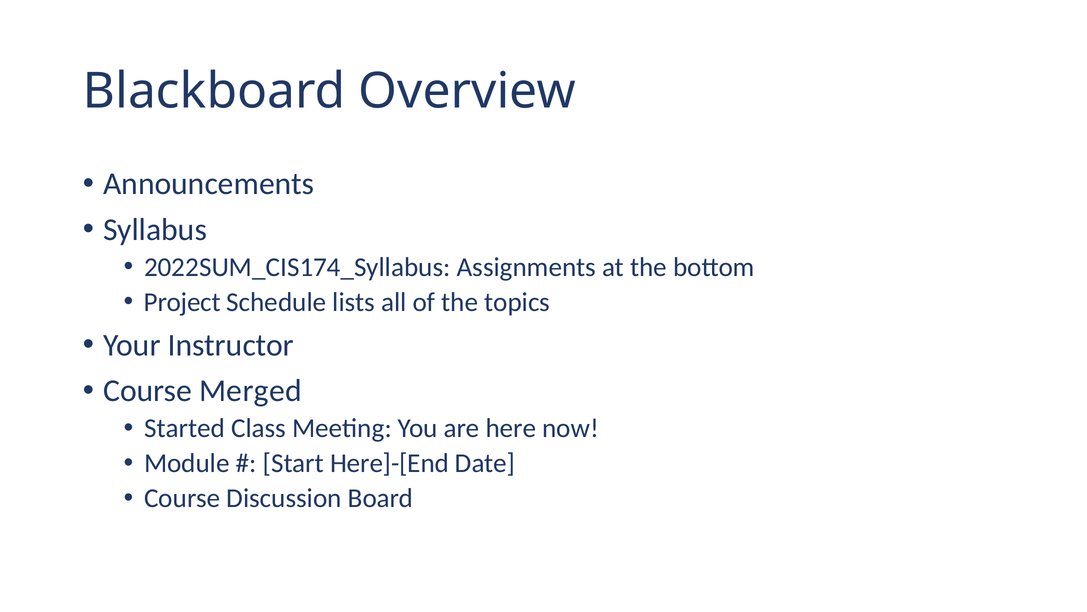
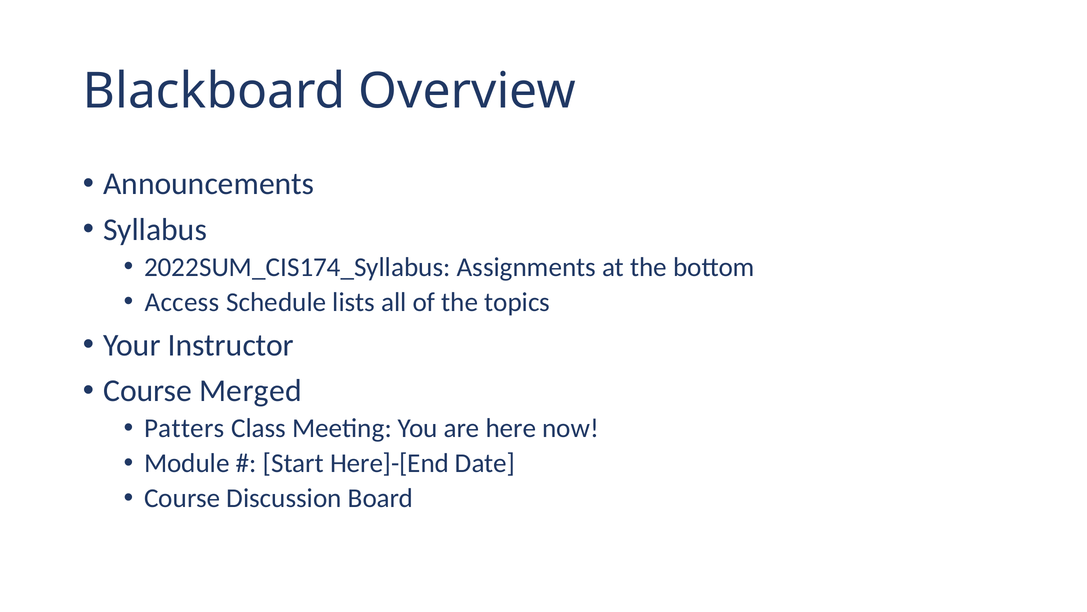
Project: Project -> Access (182, 302)
Started: Started -> Patters (184, 428)
